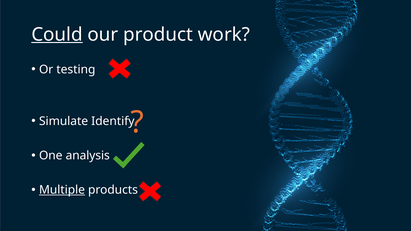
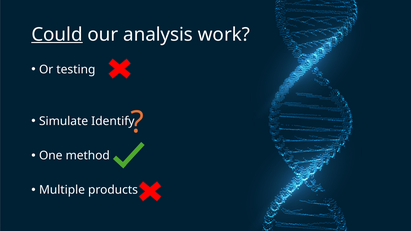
product: product -> analysis (158, 35)
analysis: analysis -> method (88, 156)
Multiple underline: present -> none (62, 190)
